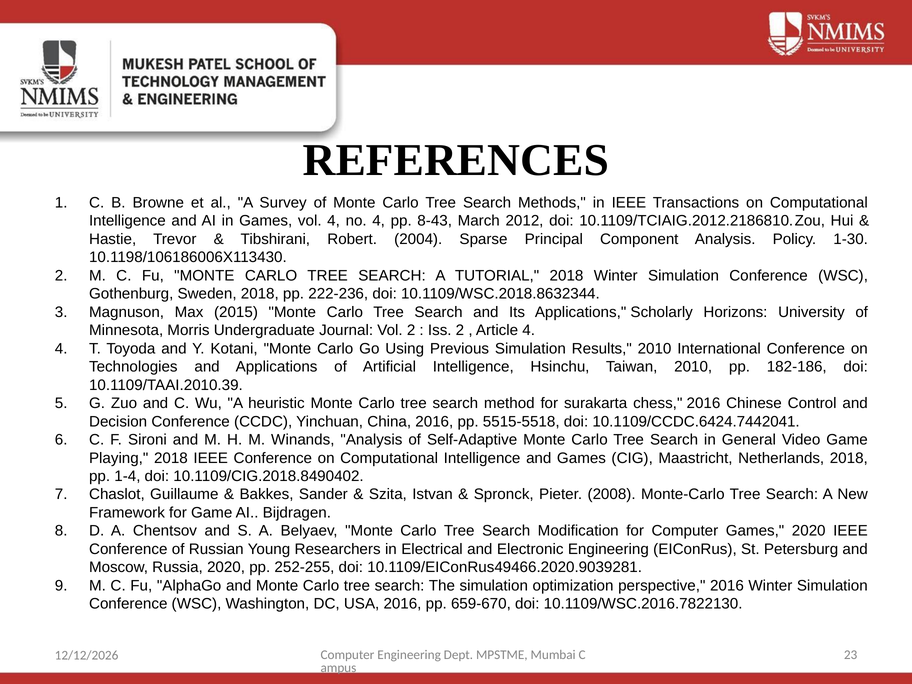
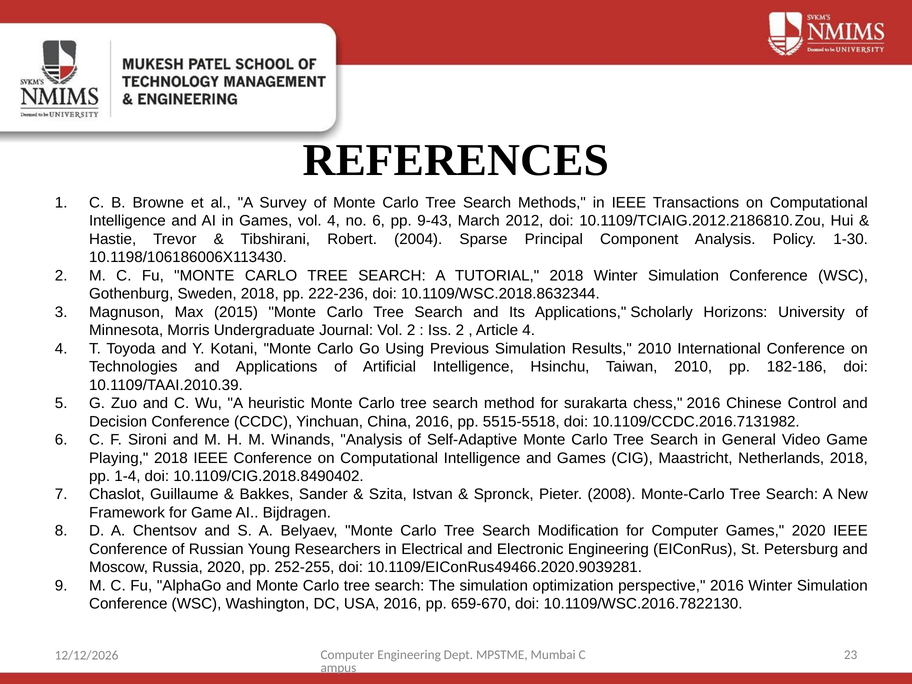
no 4: 4 -> 6 (379, 221)
8-43: 8-43 -> 9-43 (435, 221)
10.1109/CCDC.6424.7442041: 10.1109/CCDC.6424.7442041 -> 10.1109/CCDC.2016.7131982 (696, 422)
